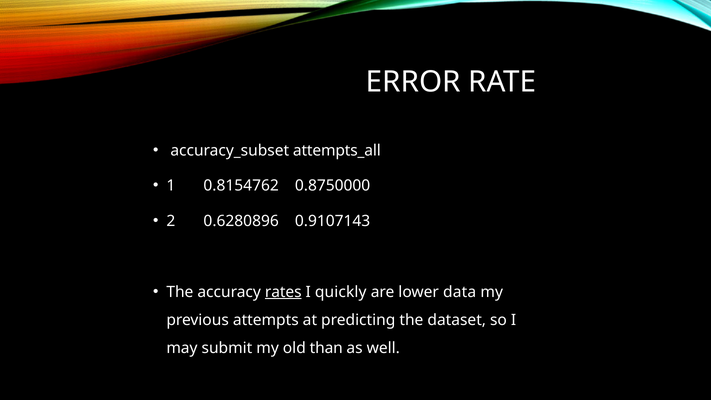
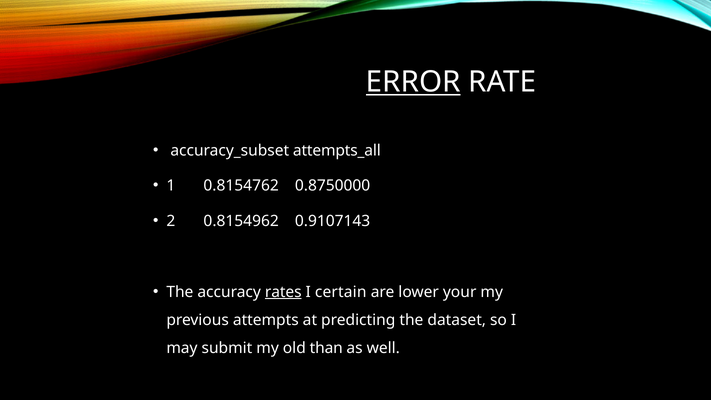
ERROR underline: none -> present (413, 82)
0.6280896: 0.6280896 -> 0.8154962 (241, 221)
quickly: quickly -> certain (341, 292)
data: data -> your (460, 292)
